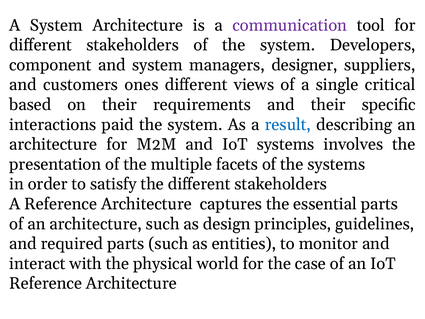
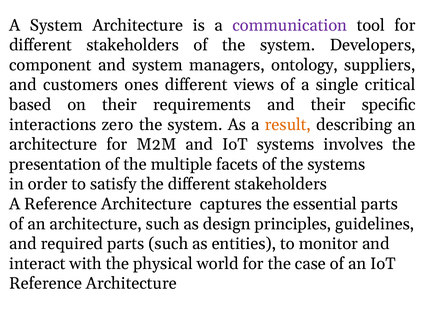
designer: designer -> ontology (305, 65)
paid: paid -> zero (118, 124)
result colour: blue -> orange (288, 124)
